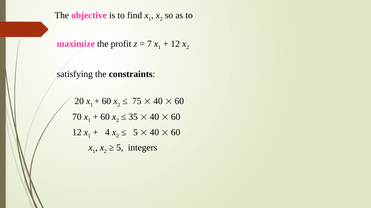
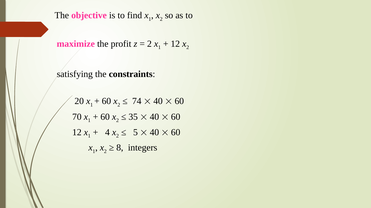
7: 7 -> 2 (149, 44)
75: 75 -> 74 (137, 101)
5: 5 -> 8 (120, 148)
